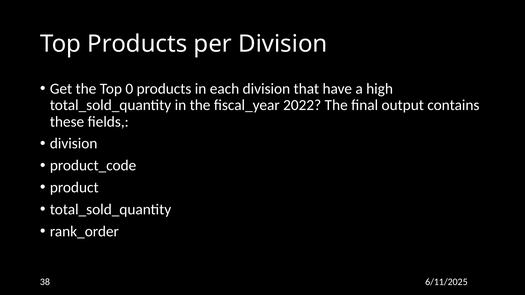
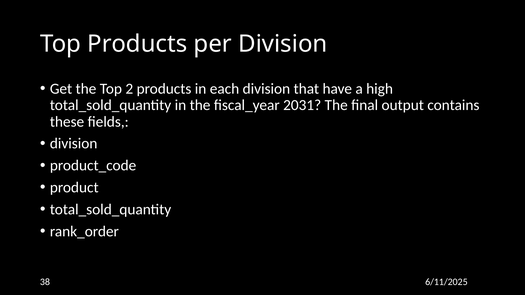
0: 0 -> 2 (129, 89)
2022: 2022 -> 2031 (302, 105)
